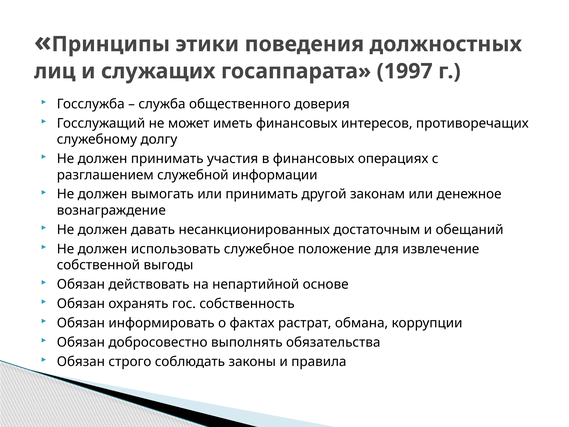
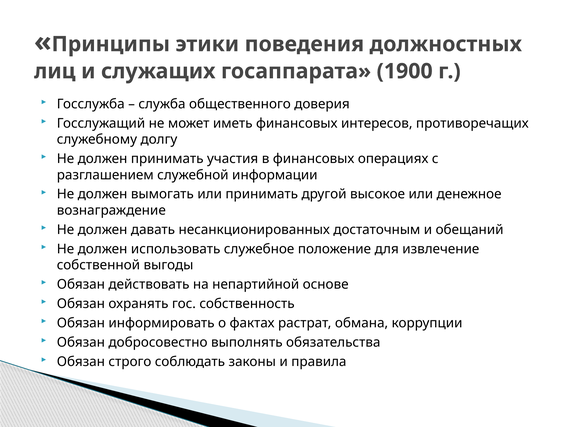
1997: 1997 -> 1900 (405, 71)
законам: законам -> высокое (378, 194)
